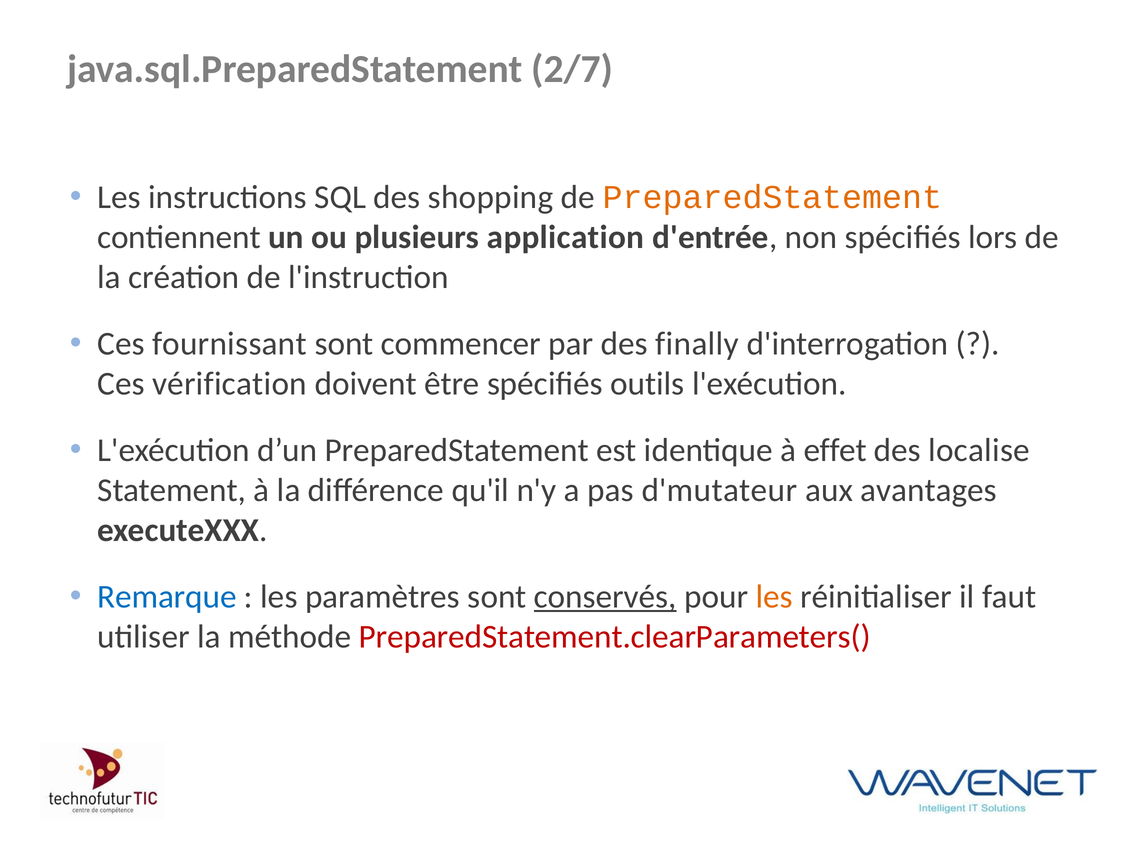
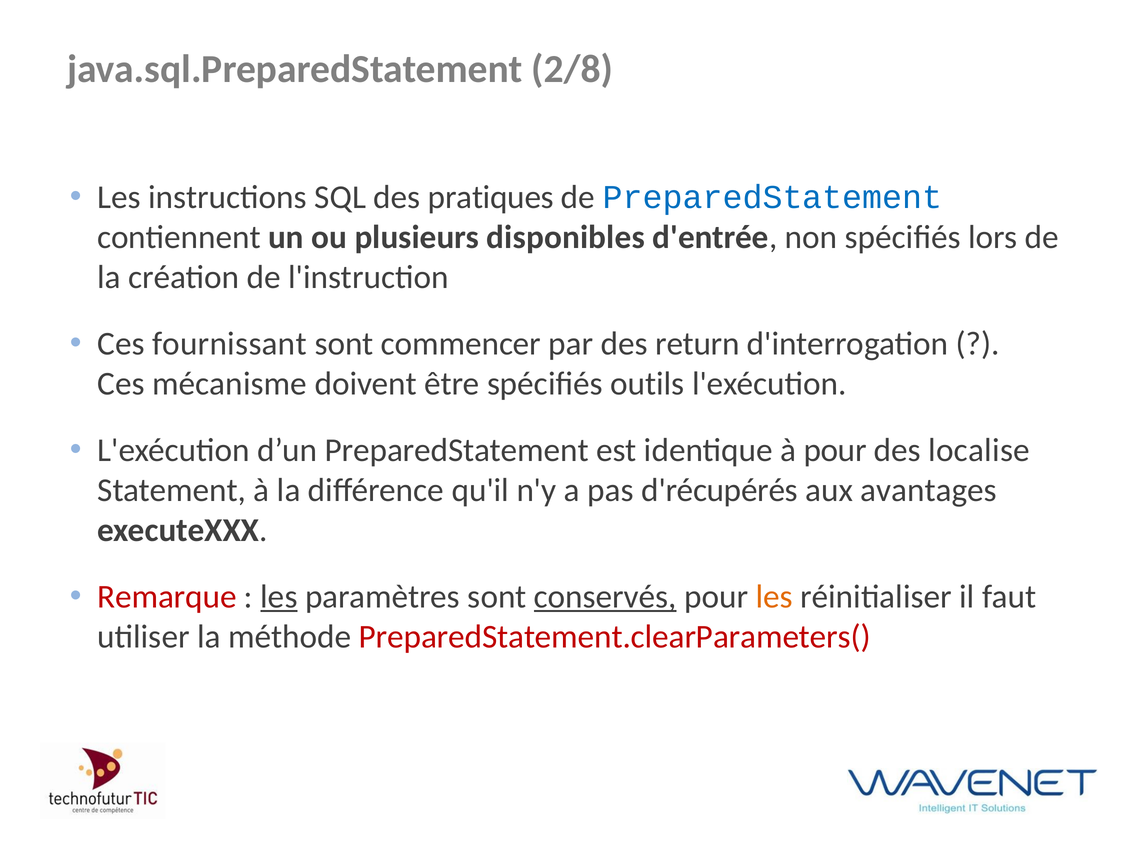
2/7: 2/7 -> 2/8 (572, 69)
shopping: shopping -> pratiques (491, 197)
PreparedStatement colour: orange -> blue (773, 197)
application: application -> disponibles (566, 237)
finally: finally -> return (698, 344)
vérification: vérification -> mécanisme (230, 384)
à effet: effet -> pour (835, 450)
d'mutateur: d'mutateur -> d'récupérés (720, 490)
Remarque colour: blue -> red (167, 597)
les underline: none -> present (279, 597)
